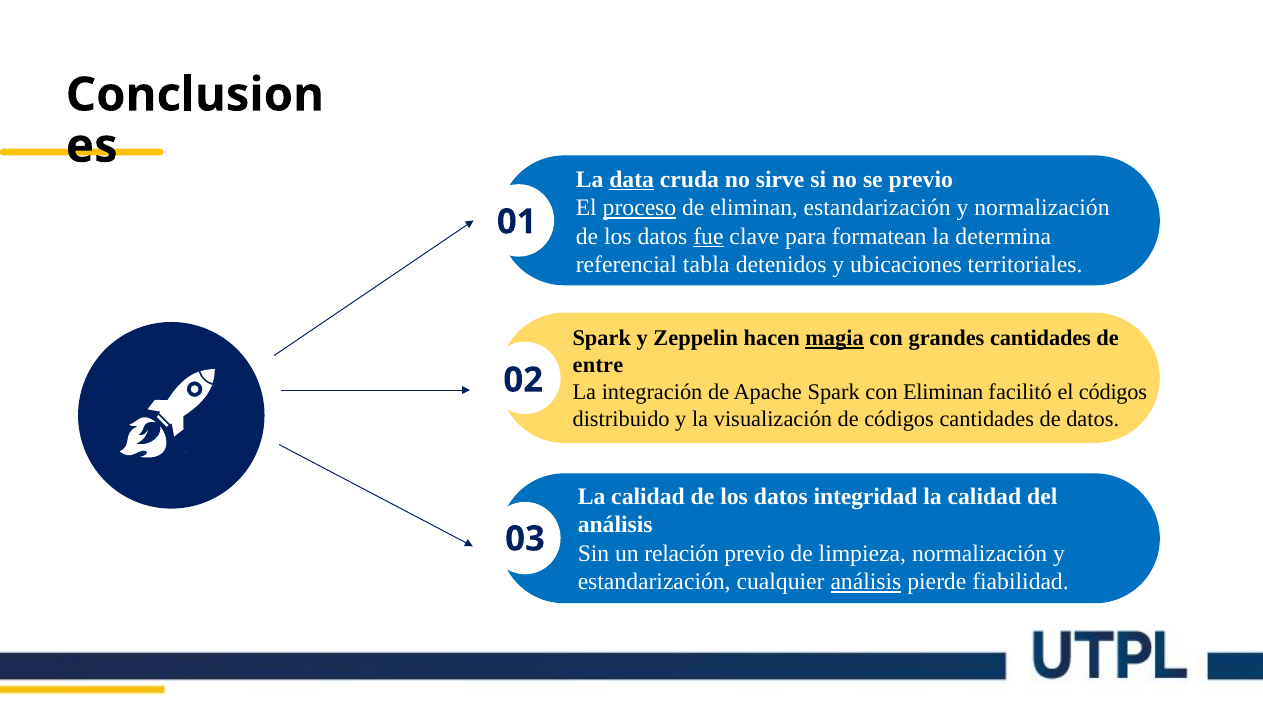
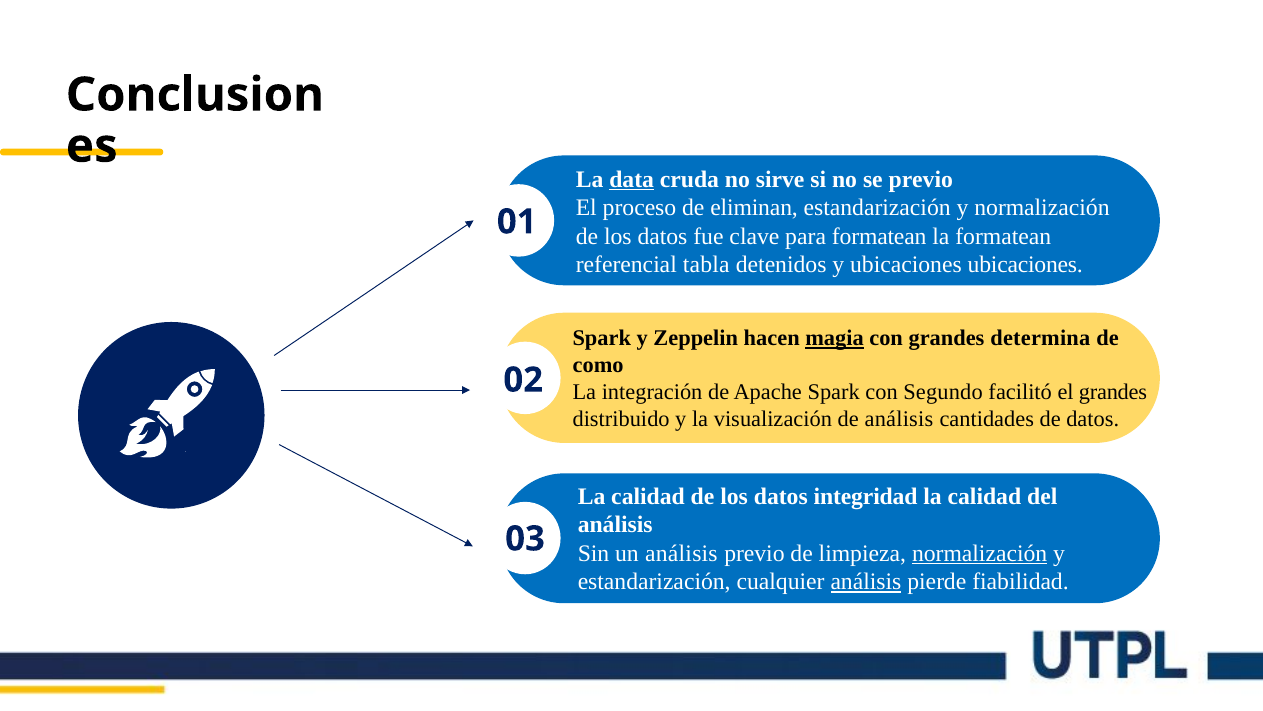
proceso underline: present -> none (639, 208)
fue underline: present -> none (708, 236)
la determina: determina -> formatean (1003, 236)
ubicaciones territoriales: territoriales -> ubicaciones (1025, 264)
grandes cantidades: cantidades -> determina (1040, 338)
entre: entre -> como (598, 365)
con Eliminan: Eliminan -> Segundo (943, 392)
el códigos: códigos -> grandes (1113, 392)
de códigos: códigos -> análisis (899, 419)
un relación: relación -> análisis (681, 553)
normalización underline: none -> present (980, 553)
